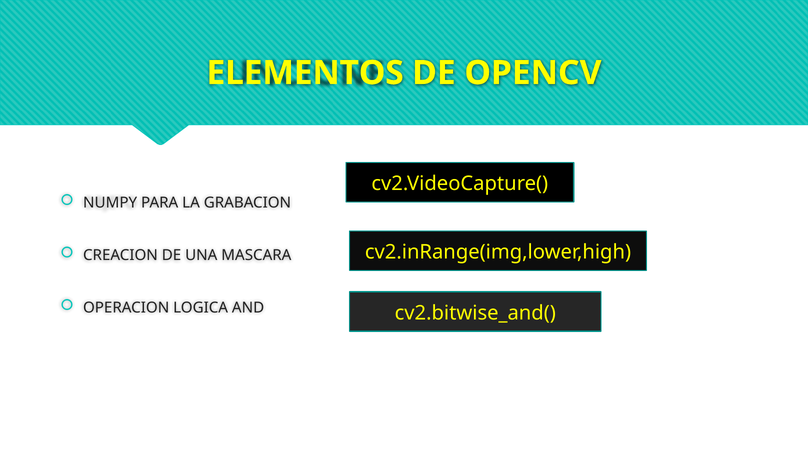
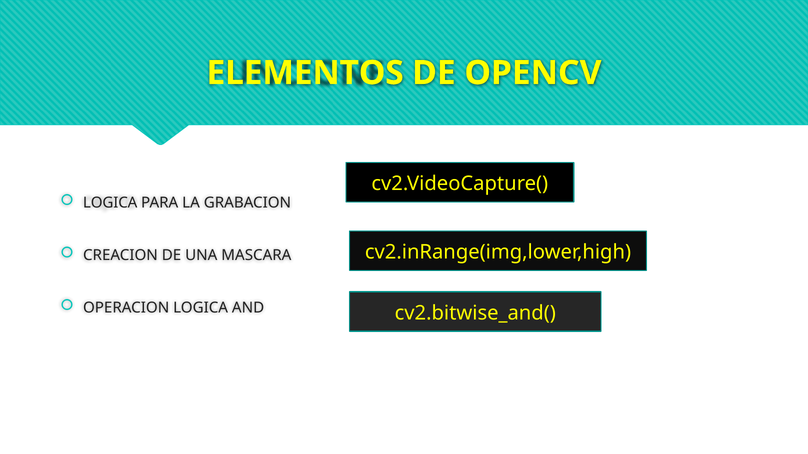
NUMPY: NUMPY -> LOGICA (110, 203)
